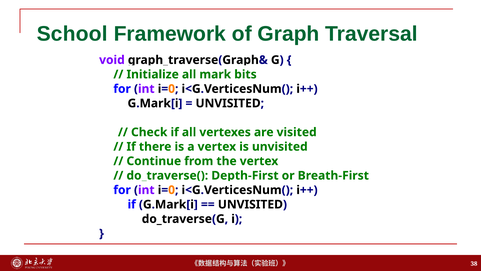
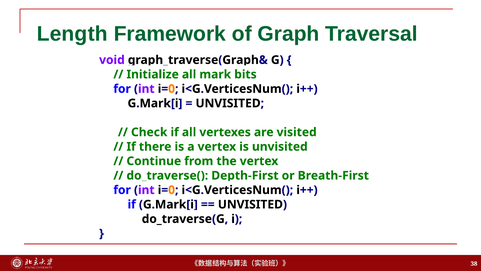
School: School -> Length (72, 34)
